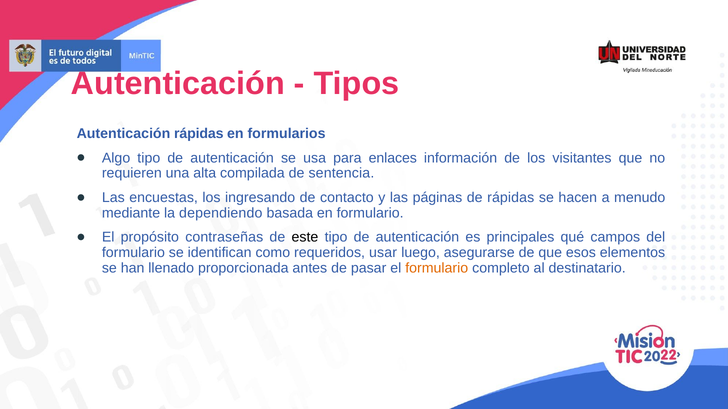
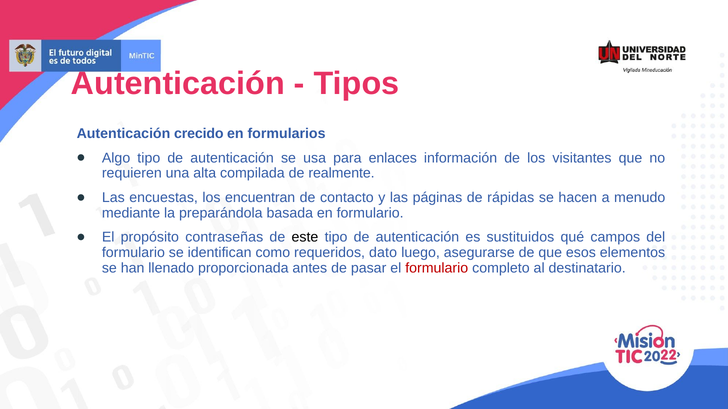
Autenticación rápidas: rápidas -> crecido (199, 134)
sentencia: sentencia -> realmente (342, 173)
ingresando: ingresando -> encuentran (260, 198)
dependiendo: dependiendo -> preparándola (221, 213)
principales: principales -> sustituidos (520, 238)
usar: usar -> dato (383, 253)
formulario colour: orange -> red (437, 268)
